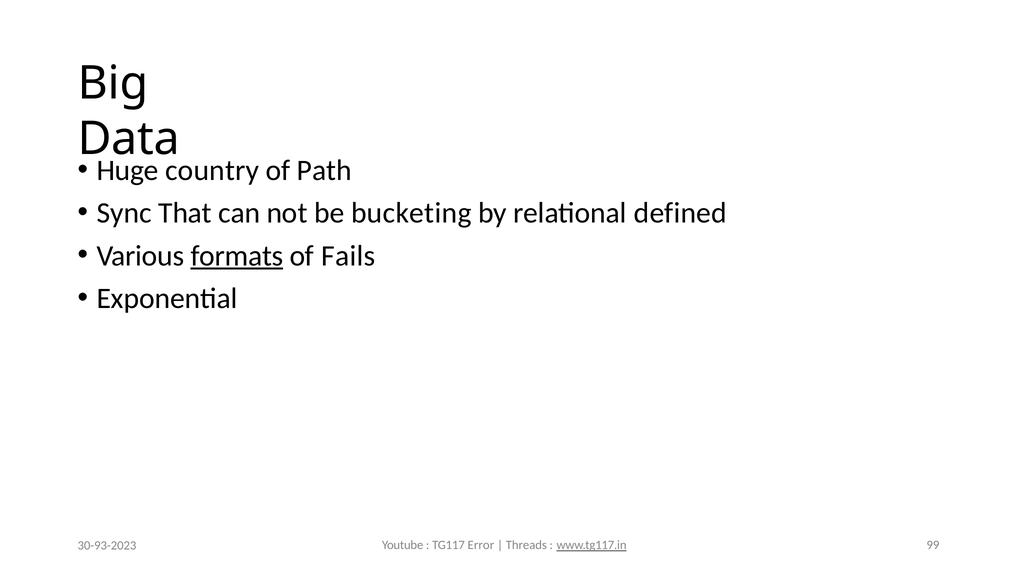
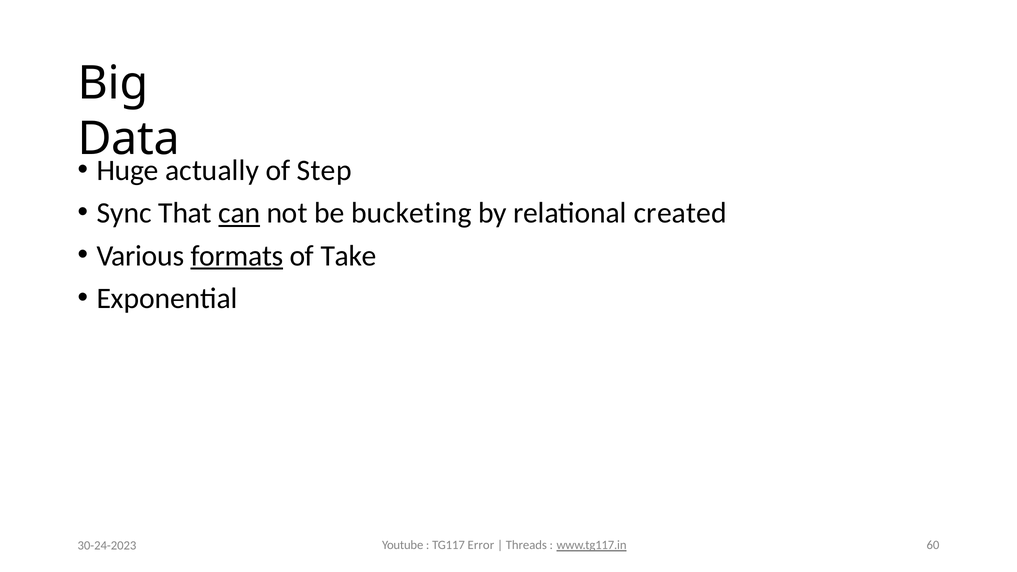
country: country -> actually (212, 170)
Path: Path -> Step (324, 170)
can underline: none -> present (239, 213)
defined: defined -> created (680, 213)
Fails: Fails -> Take (349, 256)
30-93-2023: 30-93-2023 -> 30-24-2023 (107, 546)
99: 99 -> 60 (933, 545)
